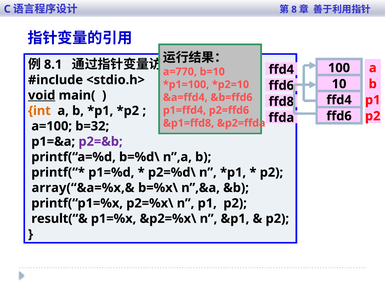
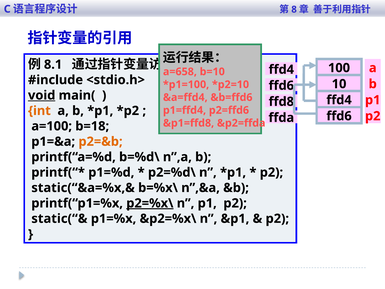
a=770: a=770 -> a=658 (180, 72)
b=32: b=32 -> b=18 (92, 126)
p2=&b colour: purple -> orange (101, 141)
array(“&a=%x,&: array(“&a=%x,& -> static(“&a=%x,& (83, 188)
p2=%x\ underline: none -> present (150, 203)
result(“&: result(“& -> static(“& (59, 218)
